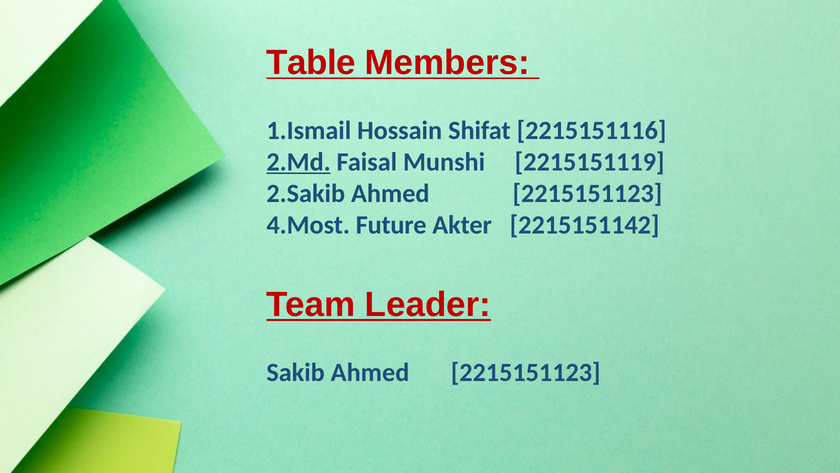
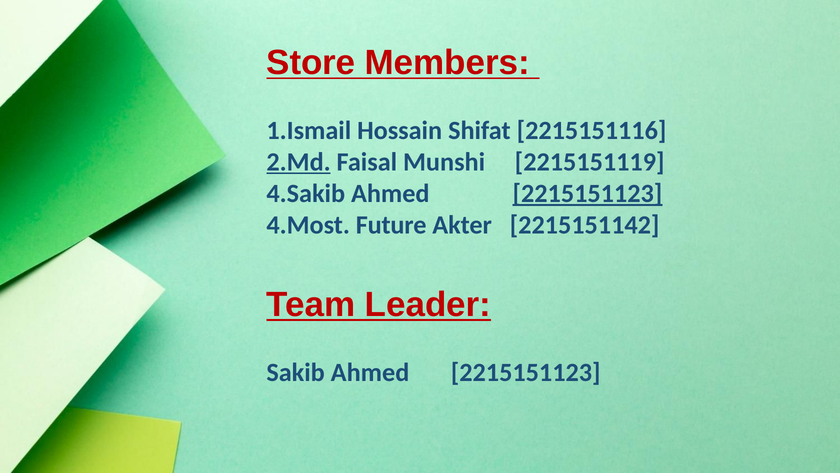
Table: Table -> Store (311, 63)
2.Sakib: 2.Sakib -> 4.Sakib (306, 193)
2215151123 underline: none -> present (587, 193)
